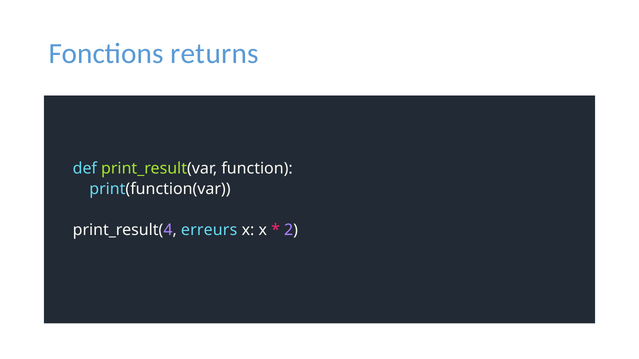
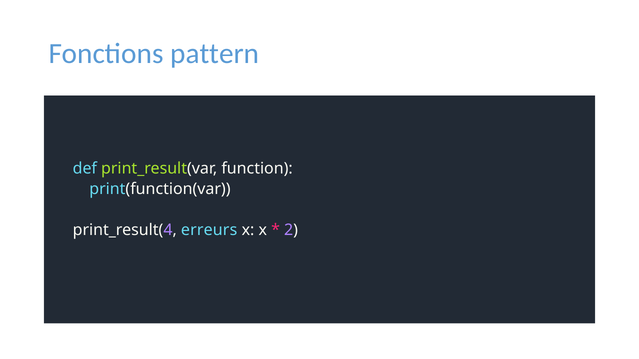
returns: returns -> pattern (215, 54)
